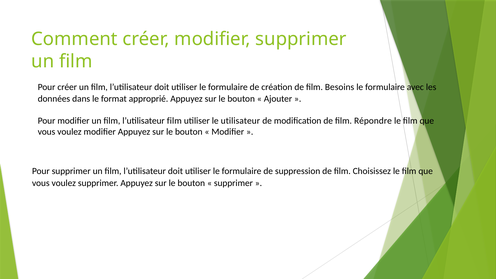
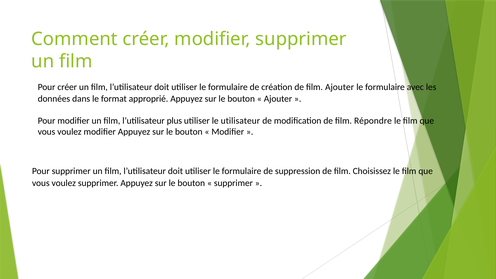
film Besoins: Besoins -> Ajouter (340, 87)
l’utilisateur film: film -> plus (174, 121)
